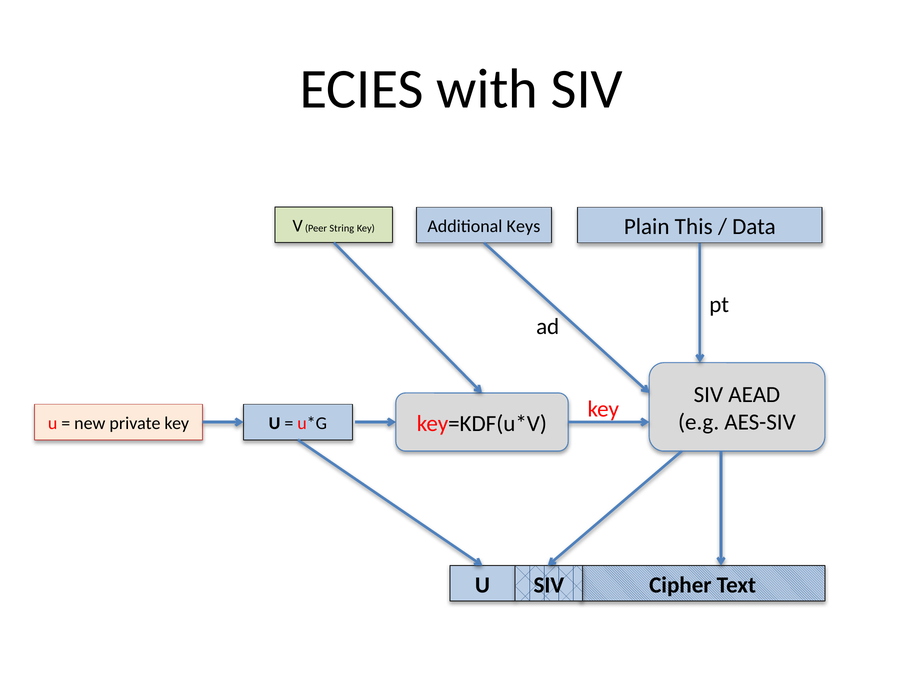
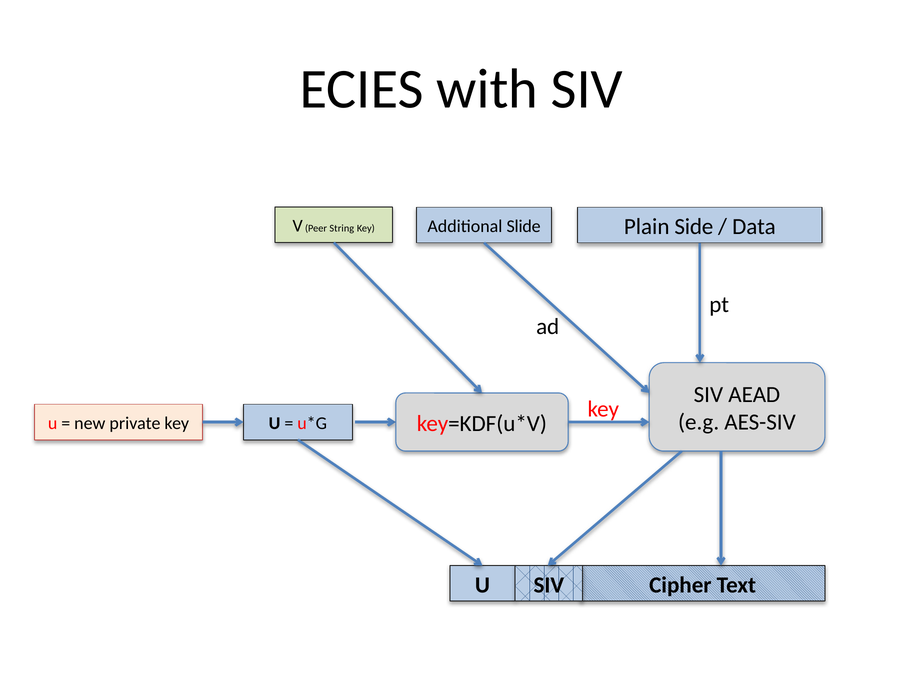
This: This -> Side (694, 227)
Keys: Keys -> Slide (524, 226)
